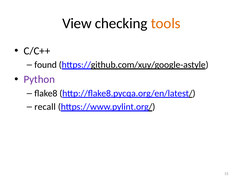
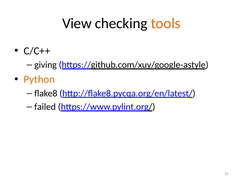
found: found -> giving (46, 65)
Python colour: purple -> orange (39, 80)
recall: recall -> failed (45, 107)
